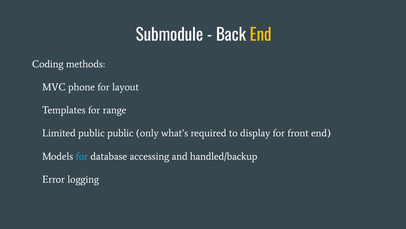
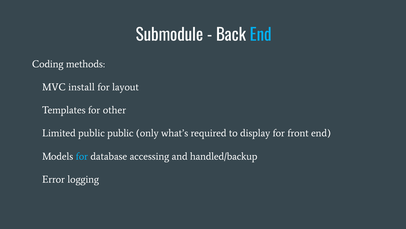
End colour: yellow -> light blue (261, 35)
phone: phone -> install (82, 87)
range: range -> other (114, 110)
